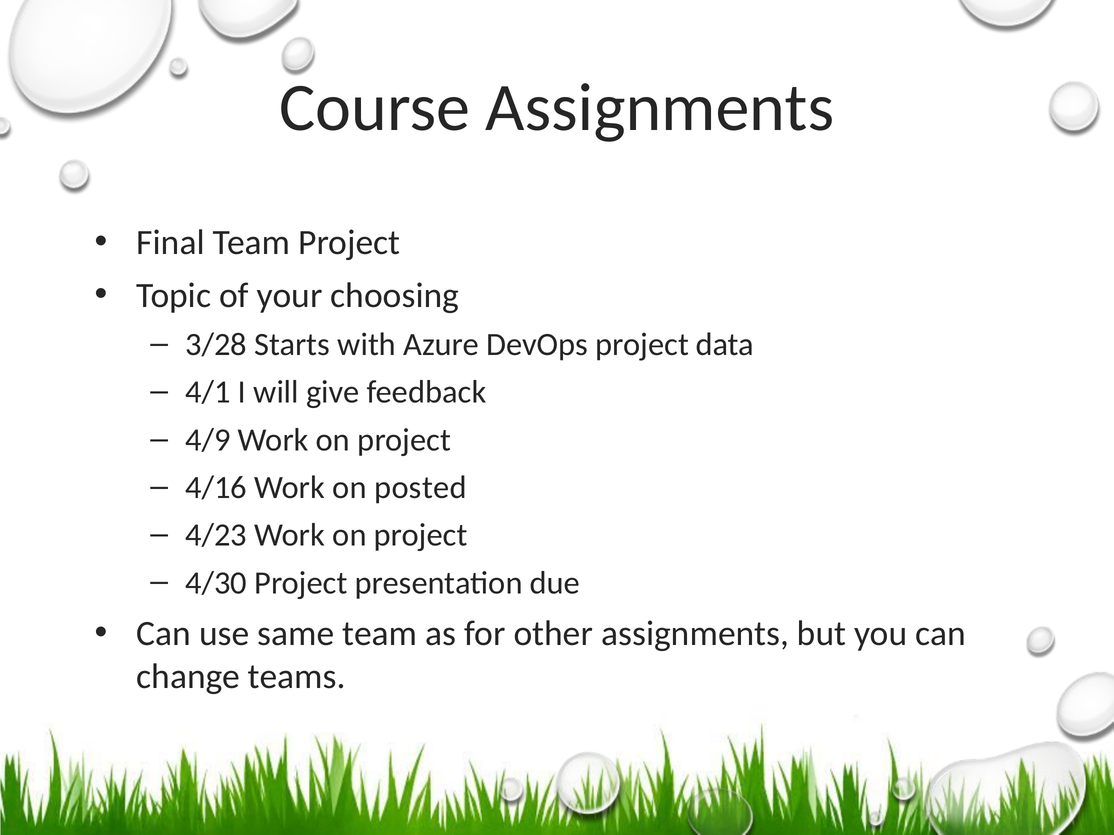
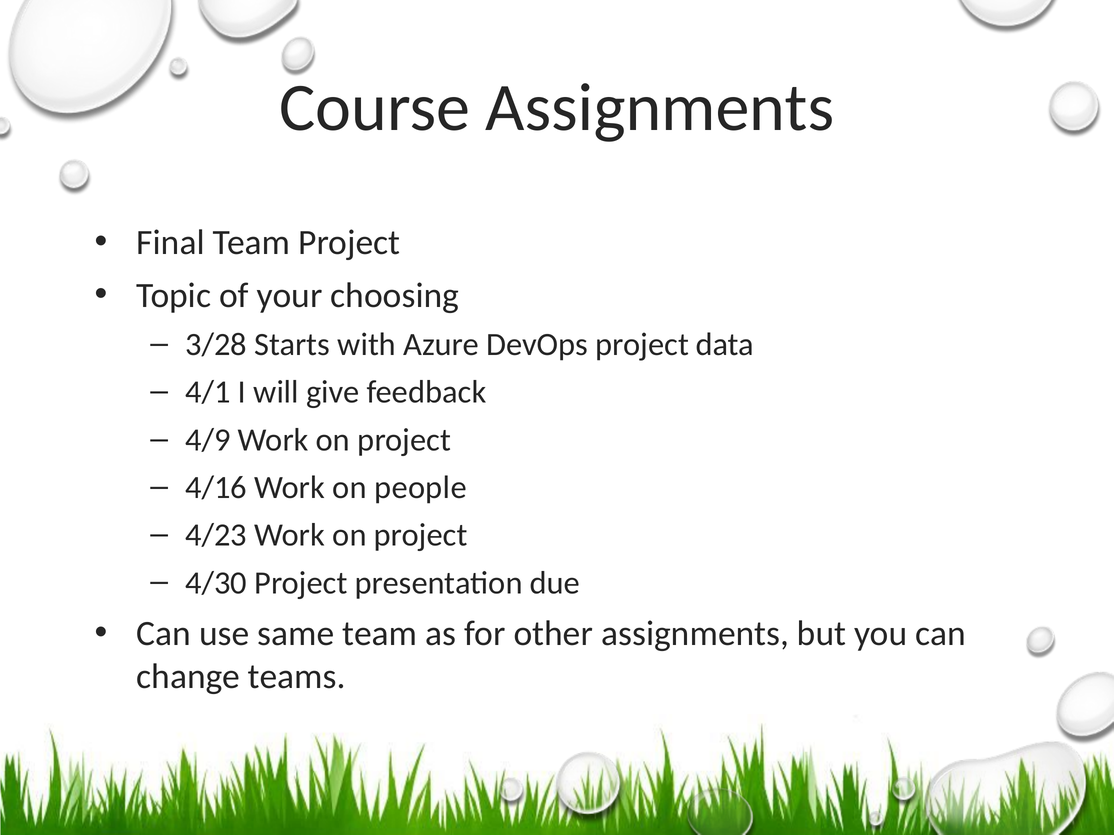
posted: posted -> people (420, 488)
